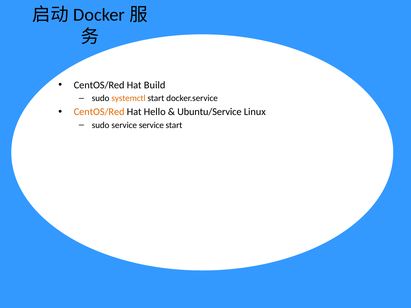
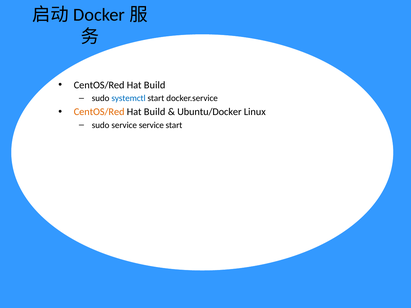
systemctl colour: orange -> blue (129, 98)
Hello: Hello -> Build (155, 112)
Ubuntu/Service: Ubuntu/Service -> Ubuntu/Docker (209, 112)
